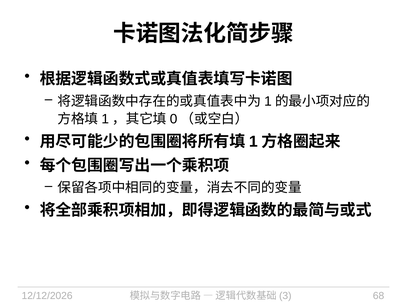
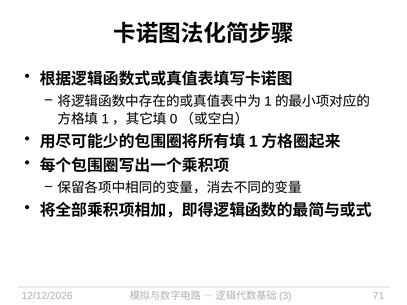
68: 68 -> 71 (379, 296)
